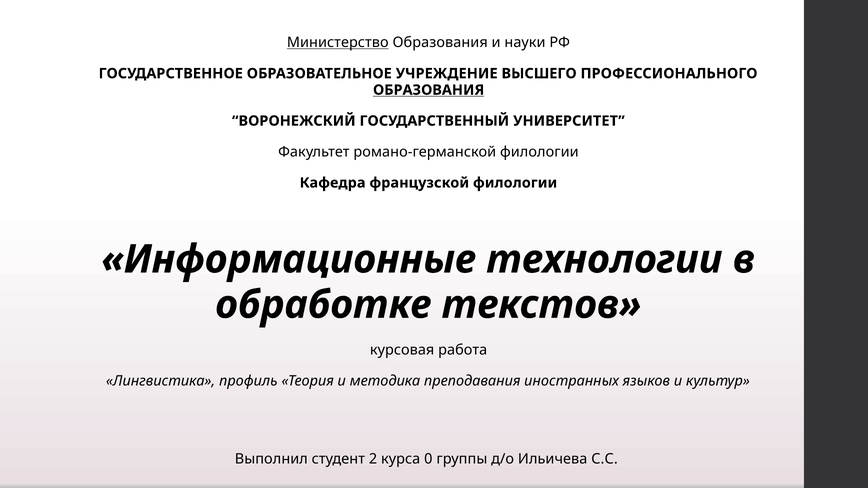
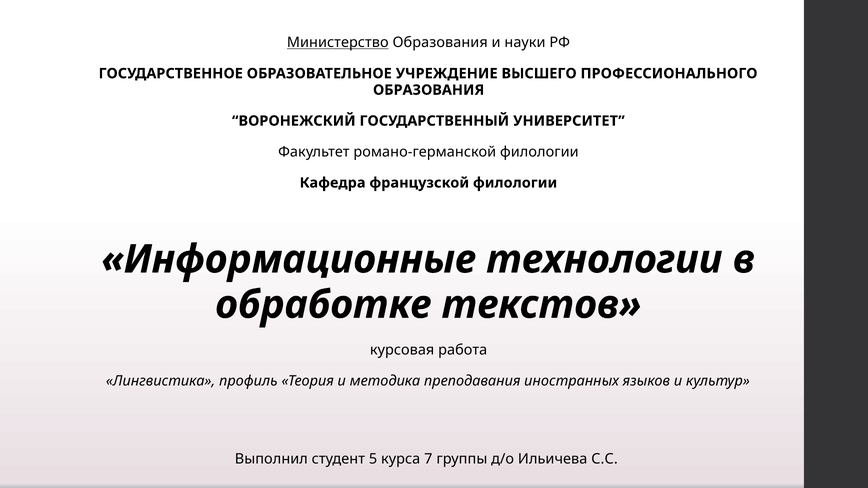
ОБРАЗОВАНИЯ underline: present -> none (429, 90)
2: 2 -> 5 (373, 459)
0: 0 -> 7 (428, 459)
